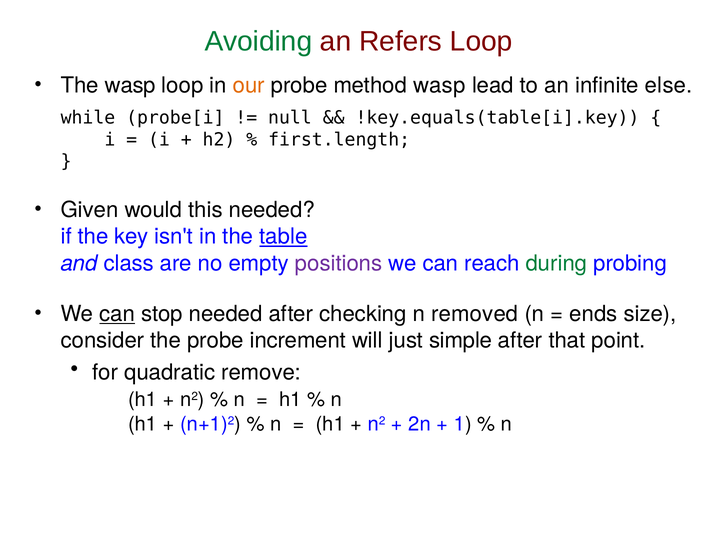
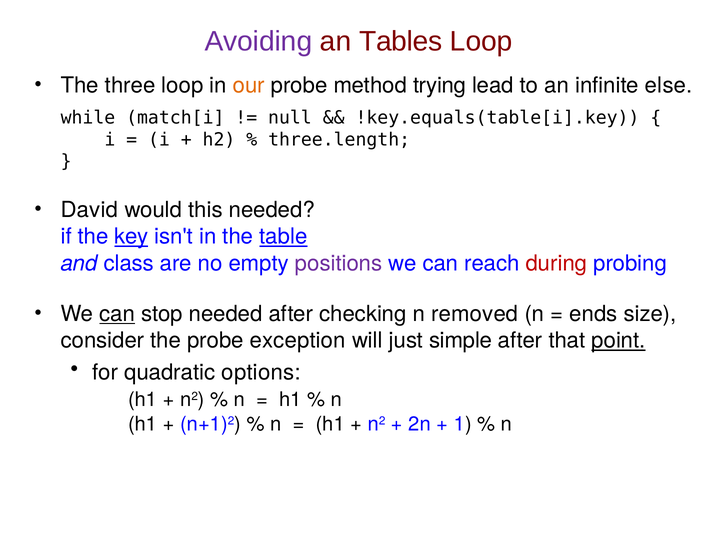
Avoiding colour: green -> purple (258, 42)
Refers: Refers -> Tables (401, 42)
The wasp: wasp -> three (130, 86)
method wasp: wasp -> trying (440, 86)
probe[i: probe[i -> match[i (175, 118)
first.length: first.length -> three.length (339, 140)
Given: Given -> David (89, 210)
key underline: none -> present (132, 237)
during colour: green -> red (556, 264)
increment: increment -> exception (298, 341)
point underline: none -> present (619, 341)
remove: remove -> options (261, 373)
